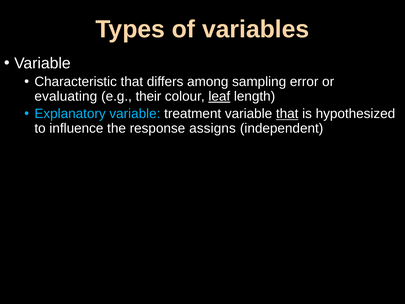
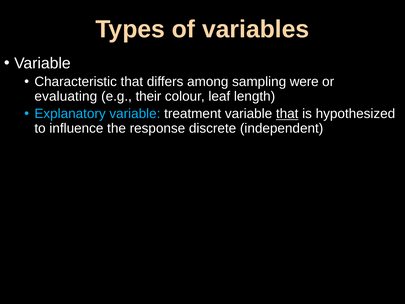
error: error -> were (304, 82)
leaf underline: present -> none (219, 96)
assigns: assigns -> discrete (213, 128)
